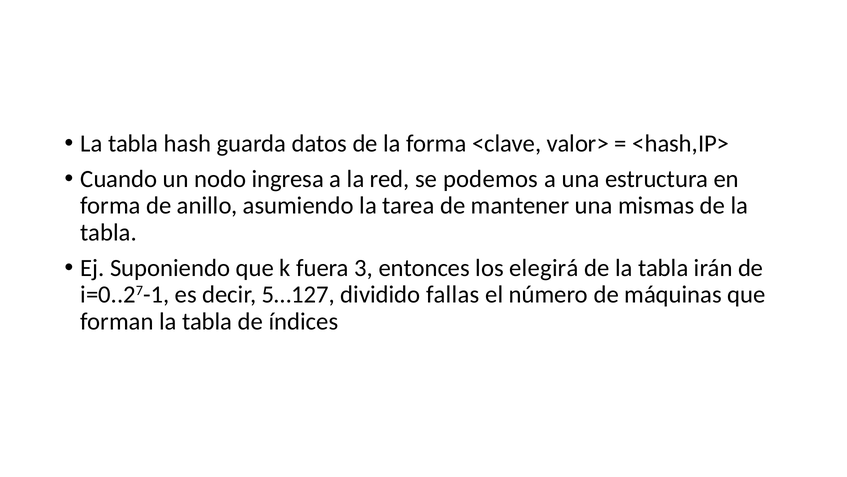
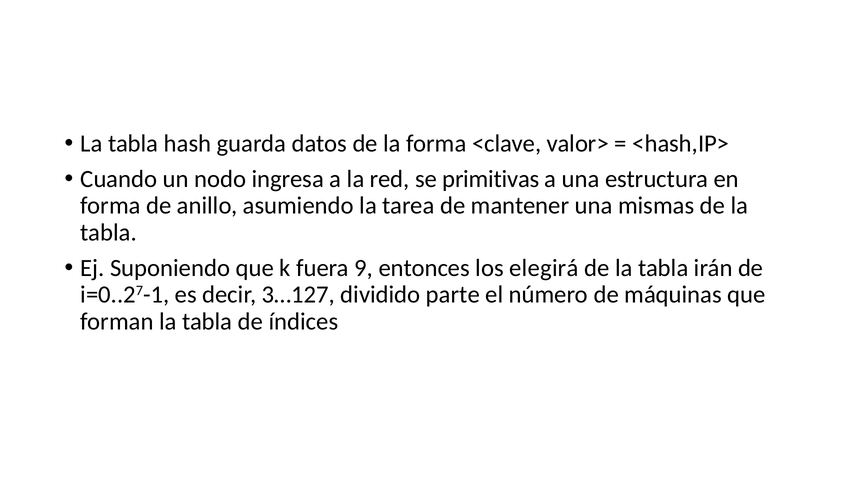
podemos: podemos -> primitivas (491, 179)
3: 3 -> 9 (364, 268)
5…127: 5…127 -> 3…127 (298, 294)
fallas: fallas -> parte (453, 294)
